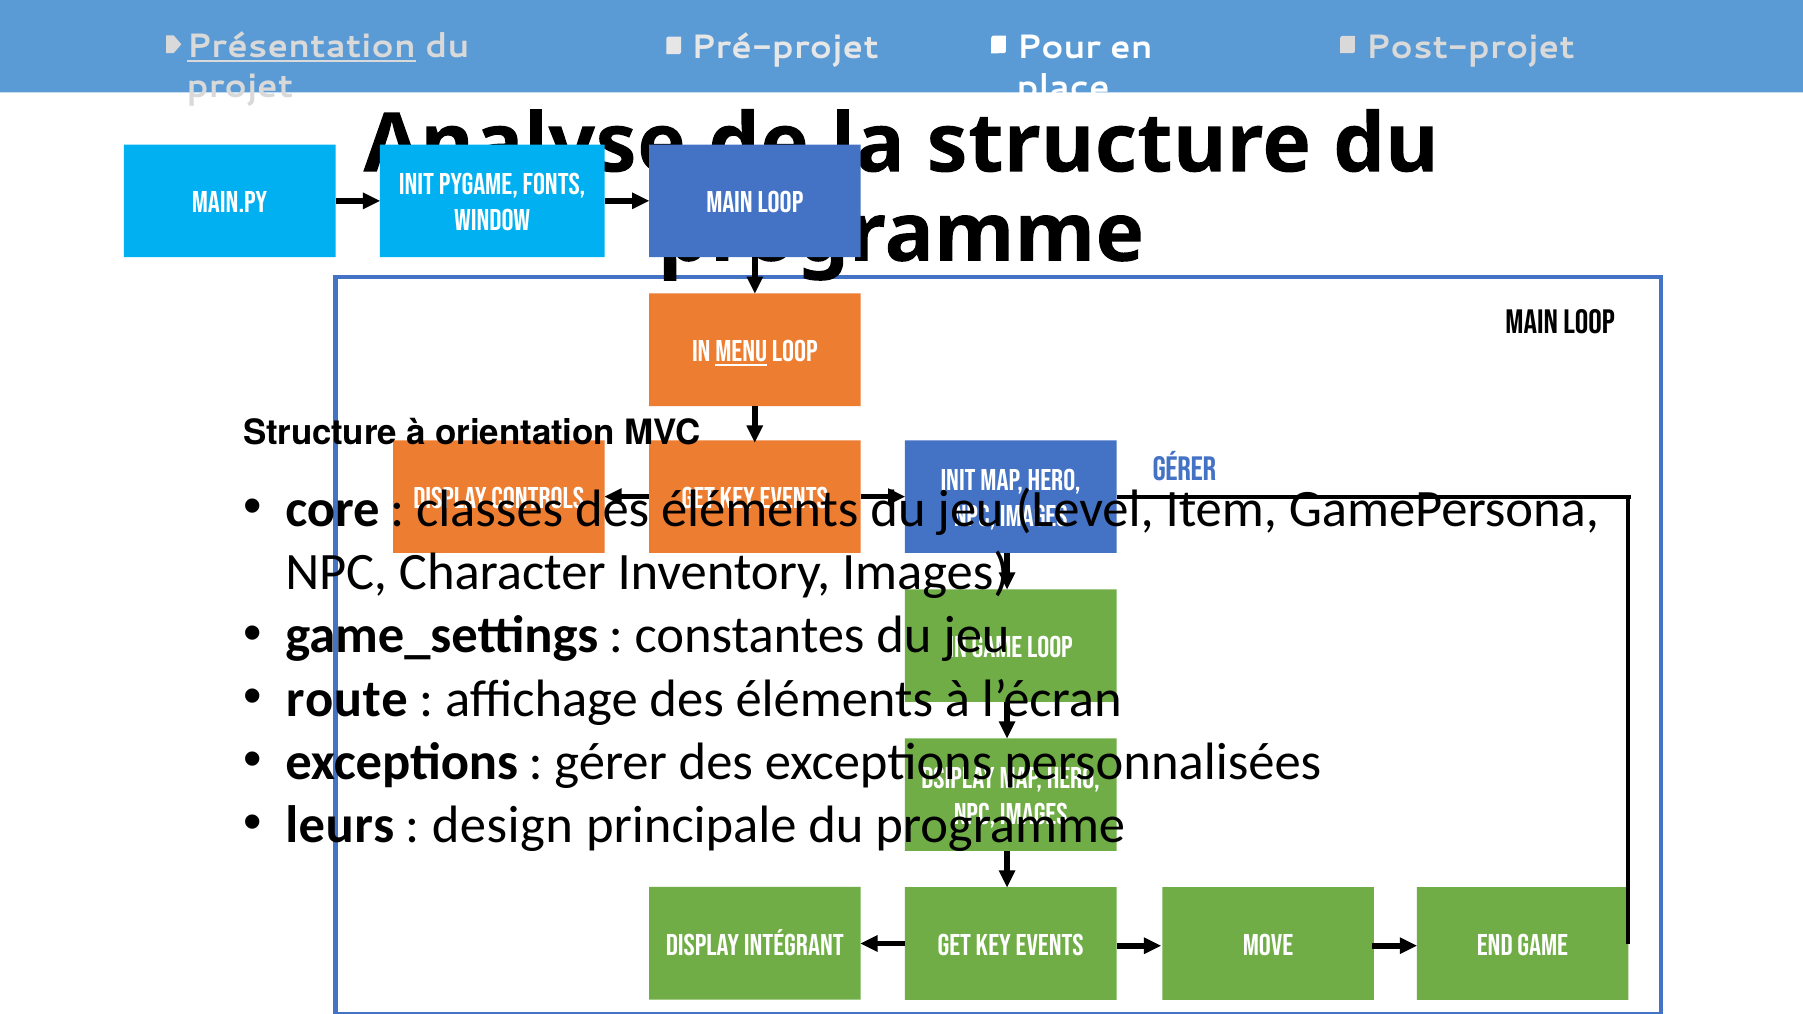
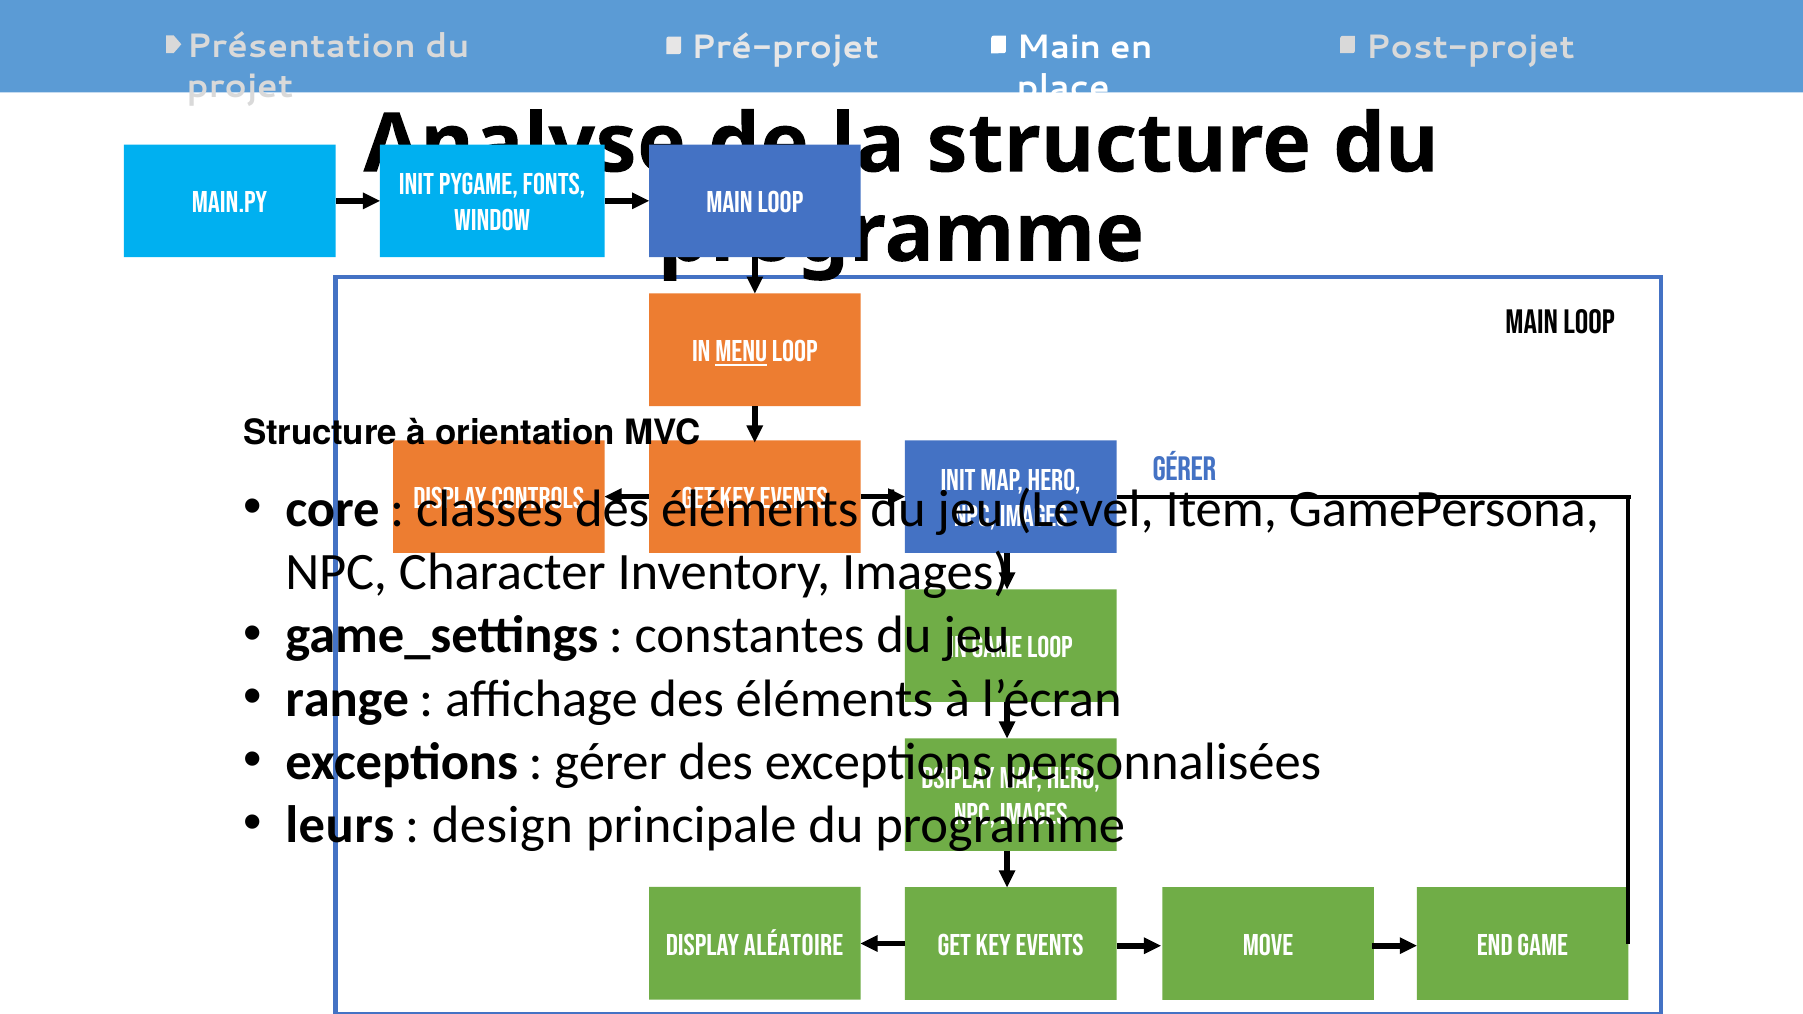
Présentation underline: present -> none (301, 46)
Pré-projet Pour: Pour -> Main (1059, 47)
route: route -> range (347, 699)
intégrant: intégrant -> aléatoire (794, 946)
